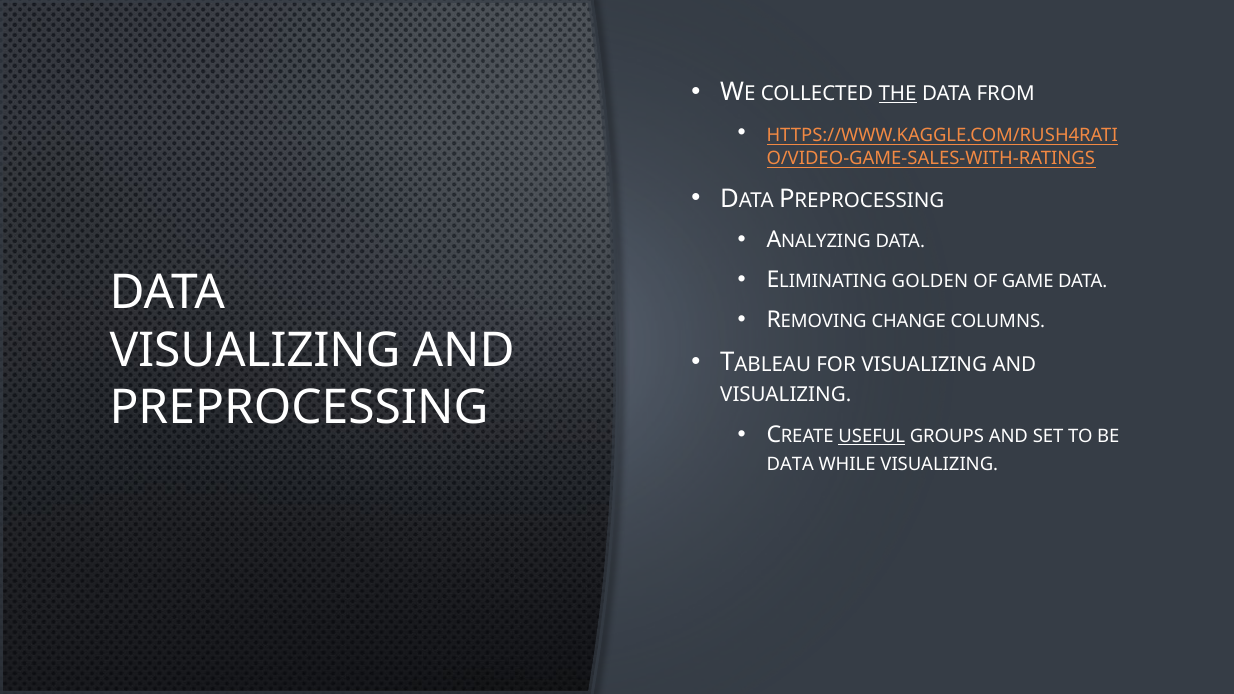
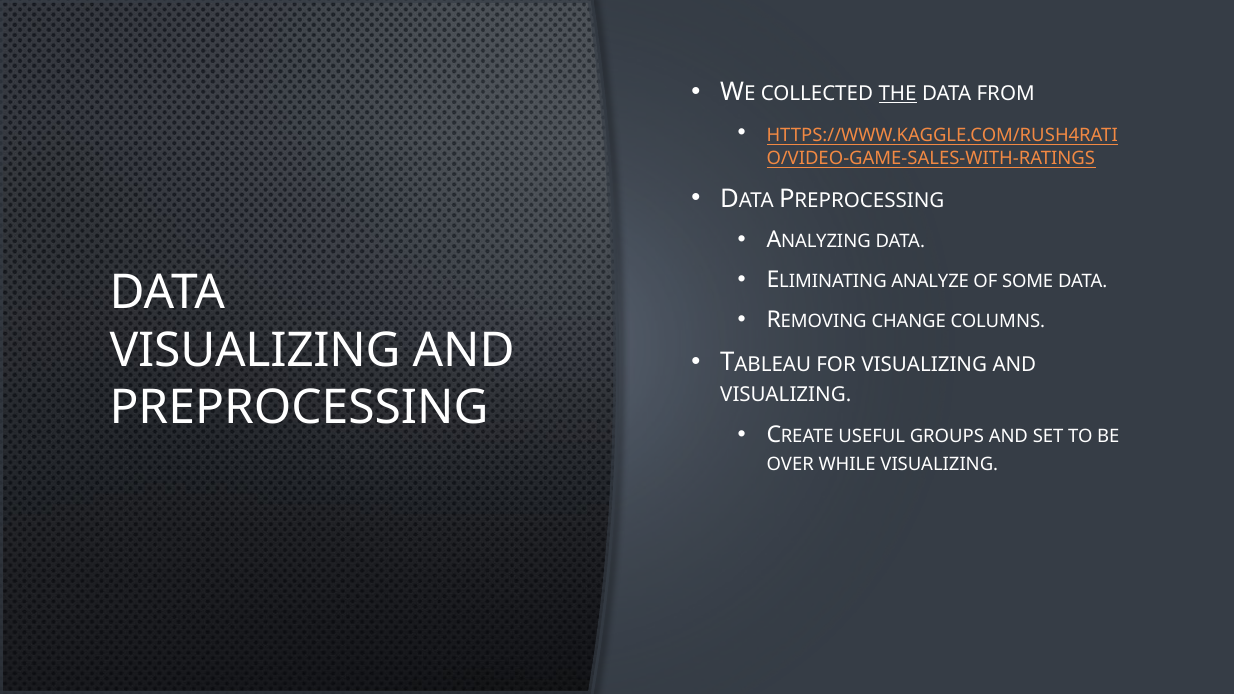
GOLDEN: GOLDEN -> ANALYZE (930, 282)
GAME: GAME -> SOME (1028, 282)
USEFUL underline: present -> none (872, 436)
DATA: DATA -> OVER (790, 464)
